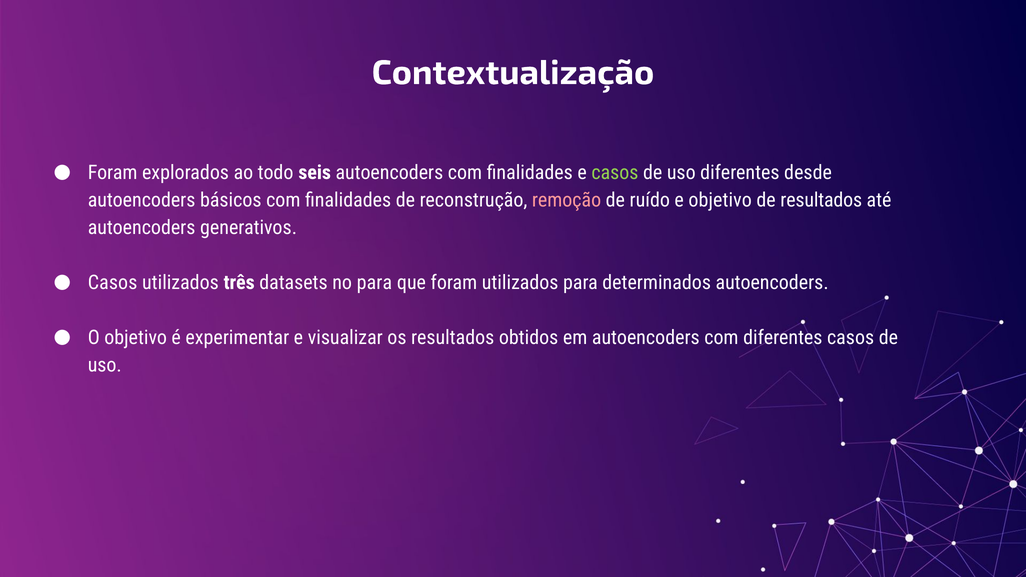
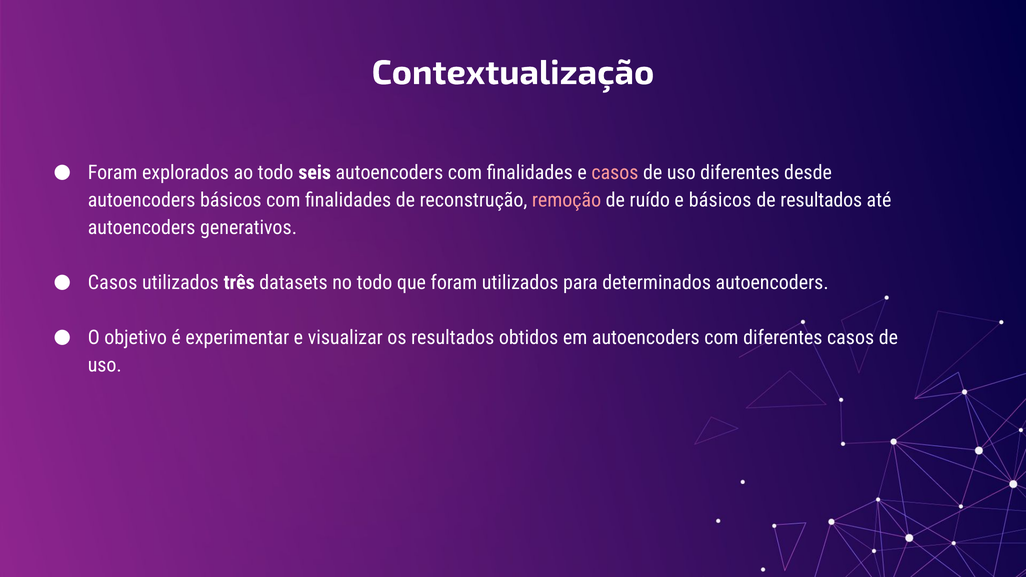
casos colour: light green -> pink (615, 172)
e objetivo: objetivo -> básicos (720, 200)
no para: para -> todo (374, 283)
